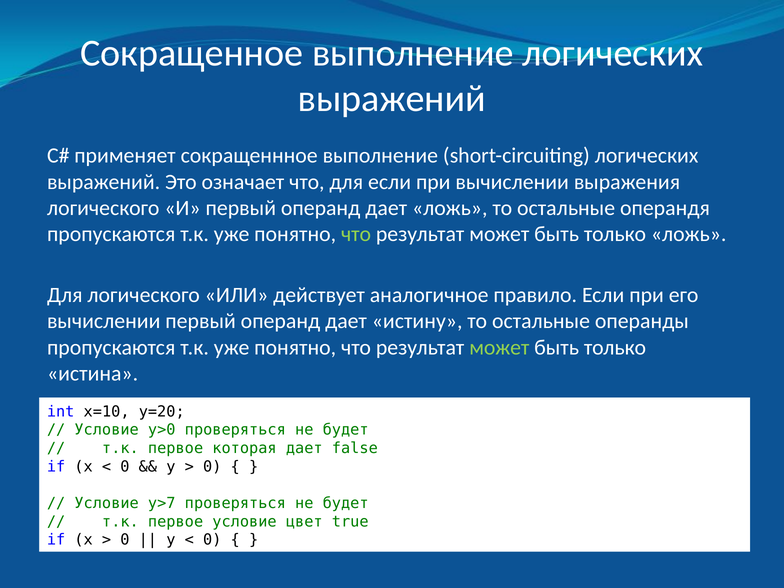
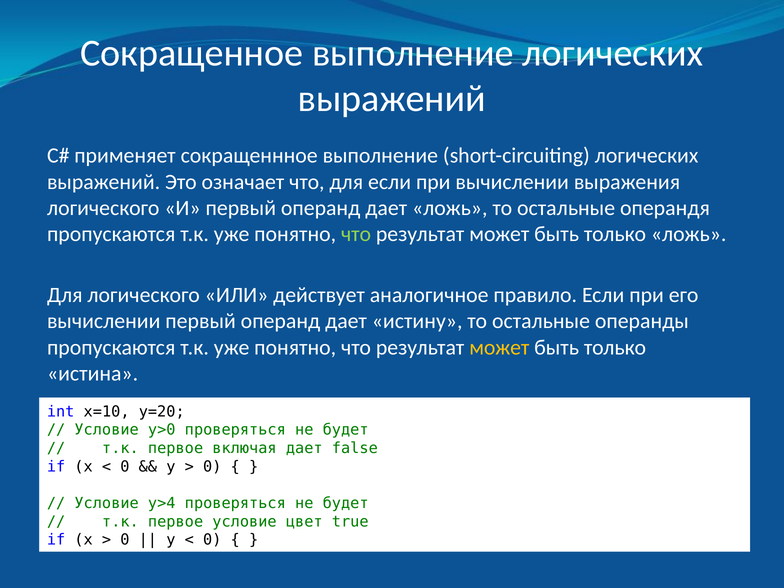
может colour: light green -> yellow (499, 347)
которая: которая -> включая (244, 448)
y>7: y>7 -> y>4 (162, 503)
